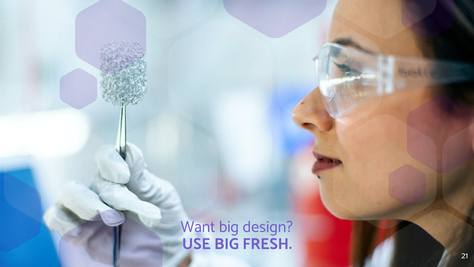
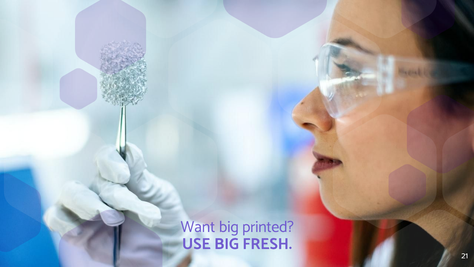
design: design -> printed (268, 226)
